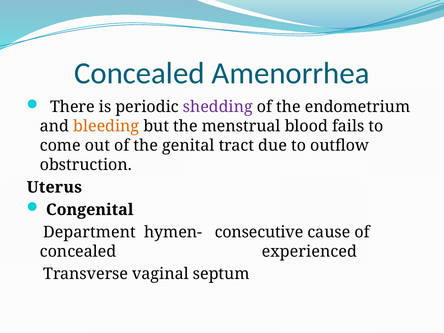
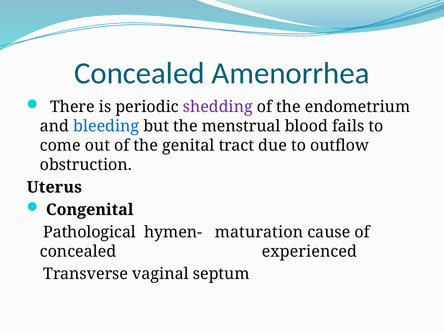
bleeding colour: orange -> blue (106, 126)
Department: Department -> Pathological (90, 232)
consecutive: consecutive -> maturation (259, 232)
